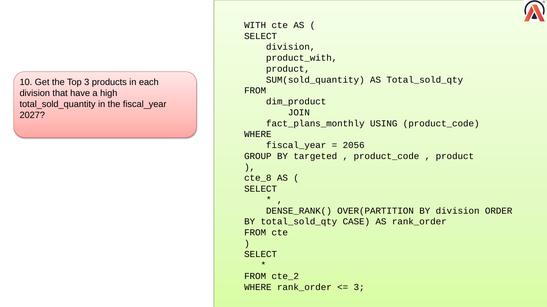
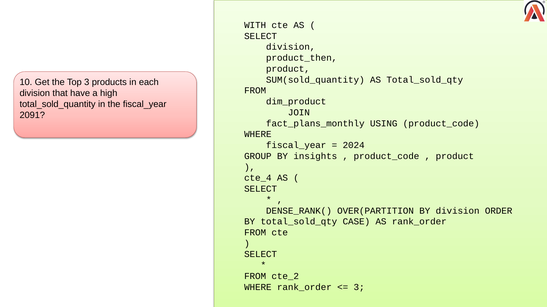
product_with: product_with -> product_then (302, 58)
2027: 2027 -> 2091 (32, 115)
2056: 2056 -> 2024 (354, 145)
targeted: targeted -> insights (315, 156)
cte_8: cte_8 -> cte_4 (258, 178)
